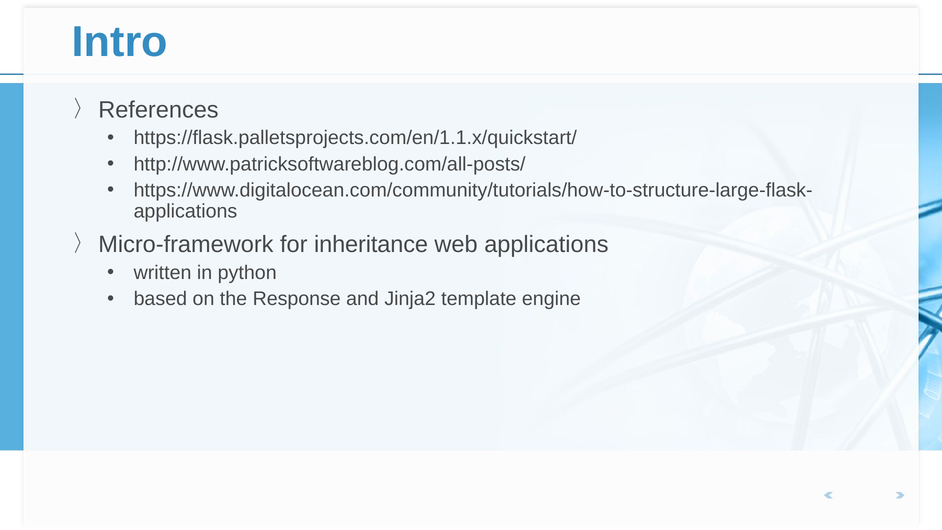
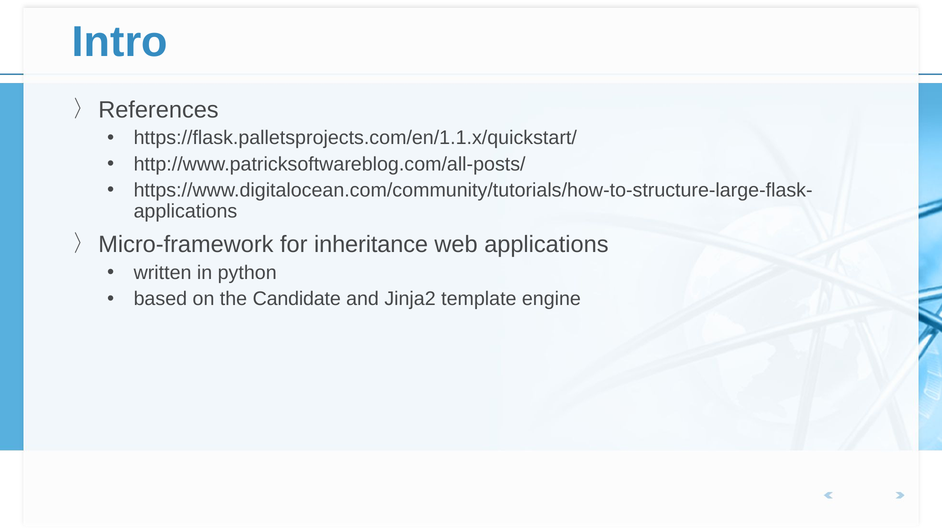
Response: Response -> Candidate (297, 299)
